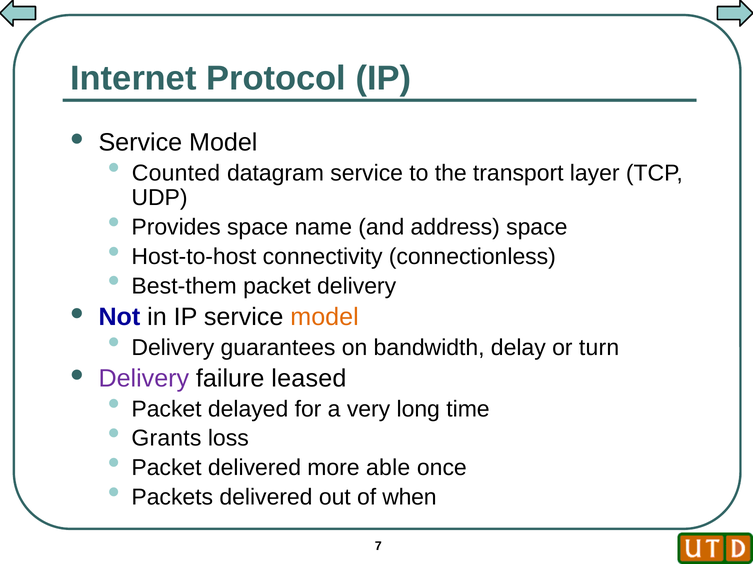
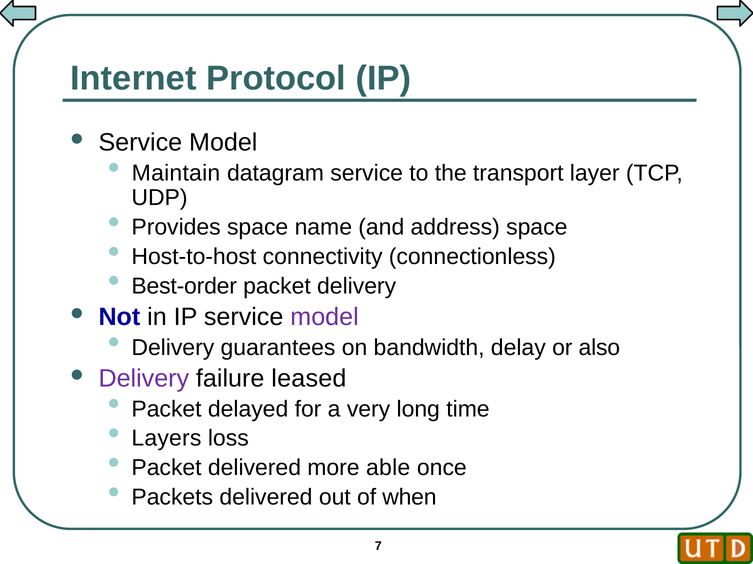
Counted: Counted -> Maintain (176, 173)
Best-them: Best-them -> Best-order (184, 286)
model colour: orange -> purple (325, 317)
turn: turn -> also (599, 348)
Grants: Grants -> Layers (166, 439)
